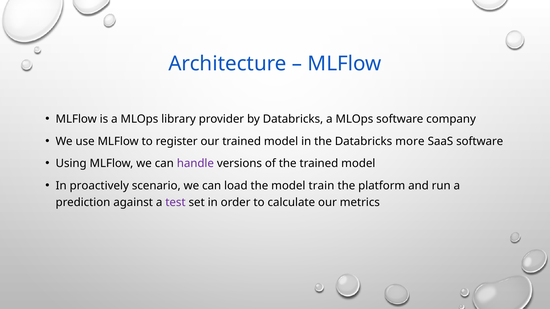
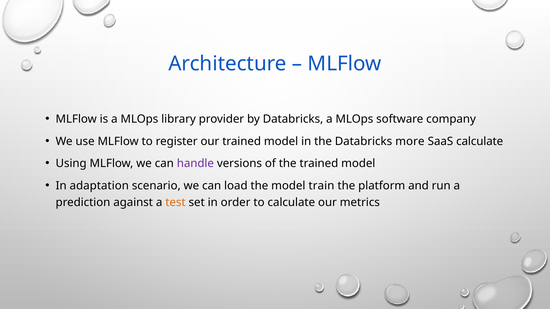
SaaS software: software -> calculate (480, 141)
proactively: proactively -> adaptation (99, 186)
test colour: purple -> orange (175, 202)
